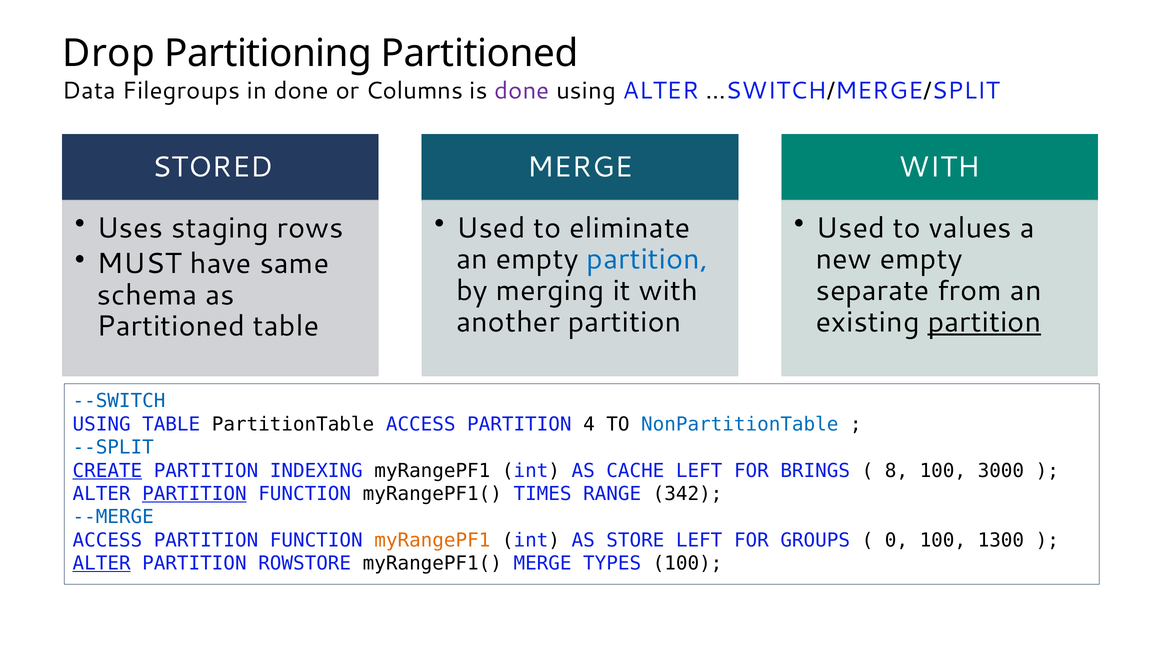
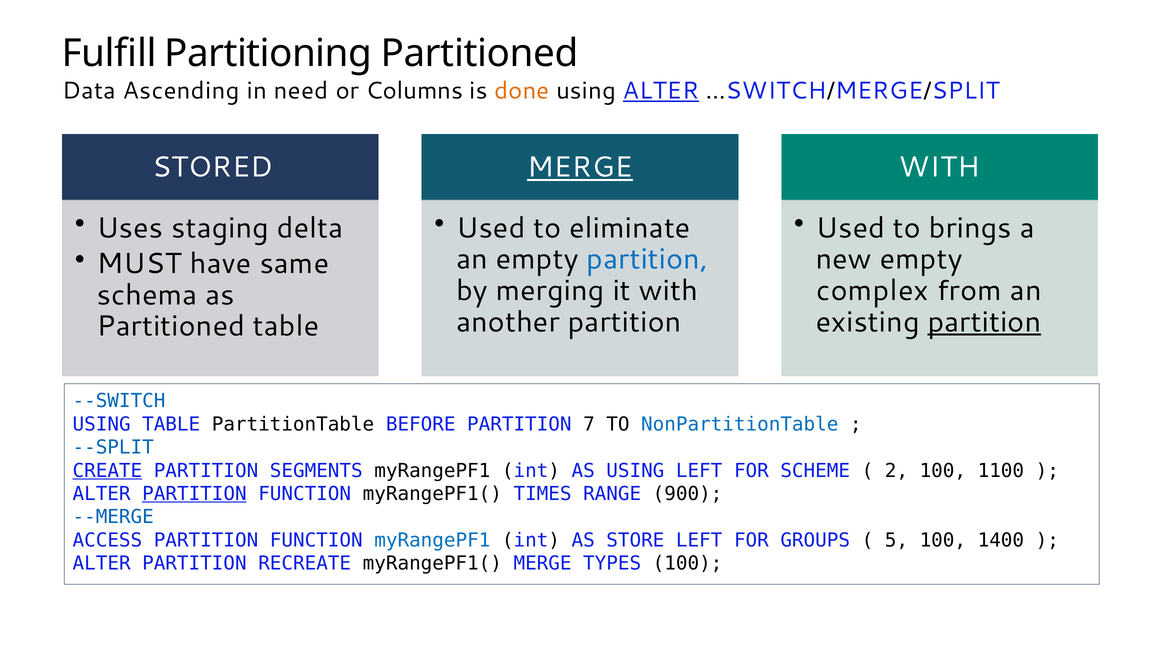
Drop: Drop -> Fulfill (109, 54)
Filegroups: Filegroups -> Ascending (181, 91)
in done: done -> need (301, 91)
done colour: purple -> orange (522, 91)
ALTER underline: none -> present (661, 91)
MERGE underline: none -> present (580, 168)
rows: rows -> delta (310, 228)
values: values -> brings (970, 228)
separate: separate -> complex (872, 291)
PartitionTable ACCESS: ACCESS -> BEFORE (421, 425)
4: 4 -> 7 (589, 425)
INDEXING: INDEXING -> SEGMENTS (316, 471)
AS CACHE: CACHE -> USING (635, 471)
BRINGS: BRINGS -> SCHEME (815, 471)
8: 8 -> 2 (896, 471)
3000: 3000 -> 1100 (1001, 471)
342: 342 -> 900 (688, 494)
myRangePF1 colour: orange -> blue (432, 541)
0: 0 -> 5 (896, 541)
1300: 1300 -> 1400 (1001, 541)
ALTER underline: present -> none (102, 564)
ROWSTORE: ROWSTORE -> RECREATE (305, 564)
